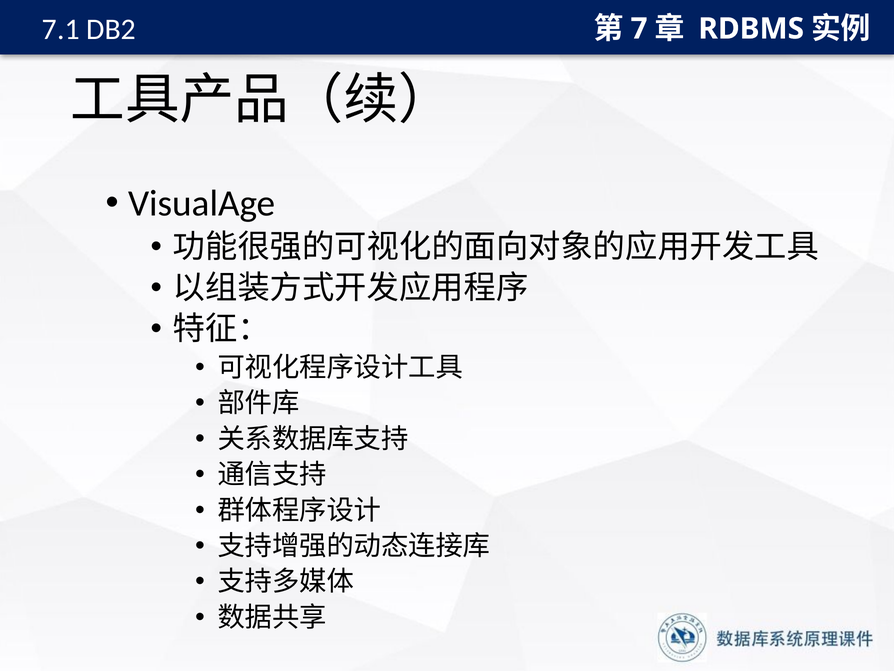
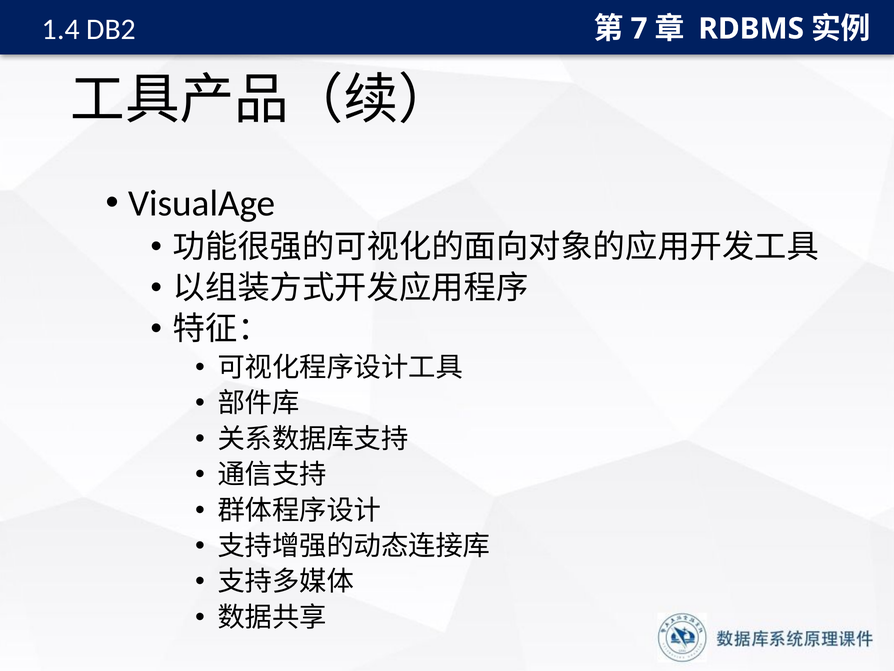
7.1: 7.1 -> 1.4 (61, 29)
